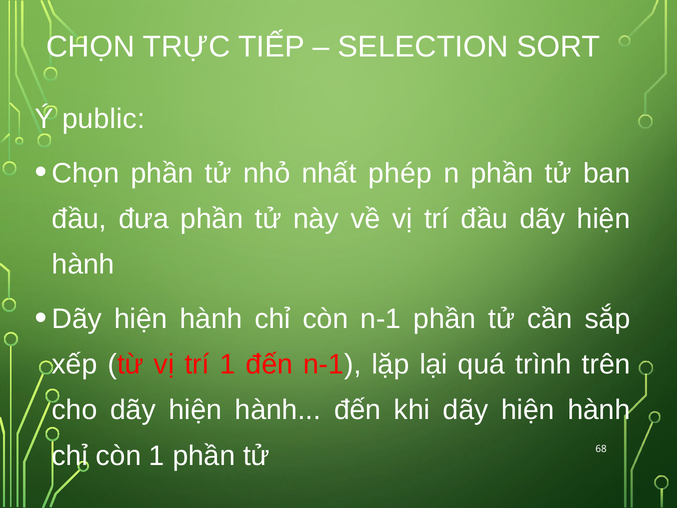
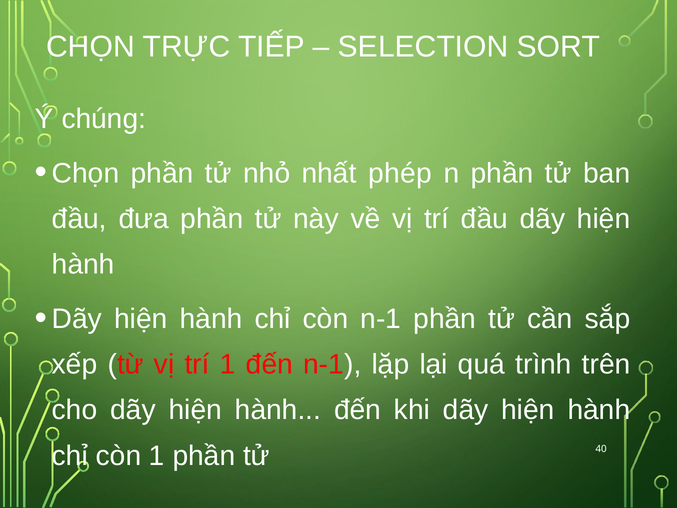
public: public -> chúng (104, 119)
68: 68 -> 40 (601, 449)
